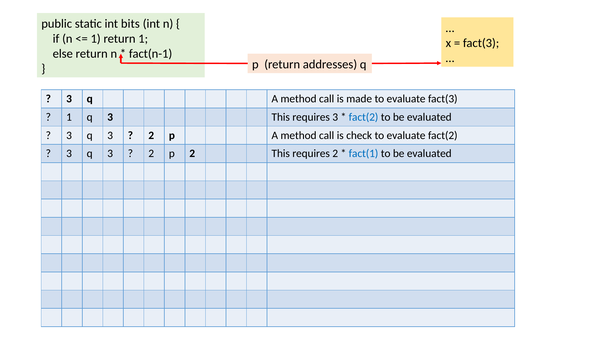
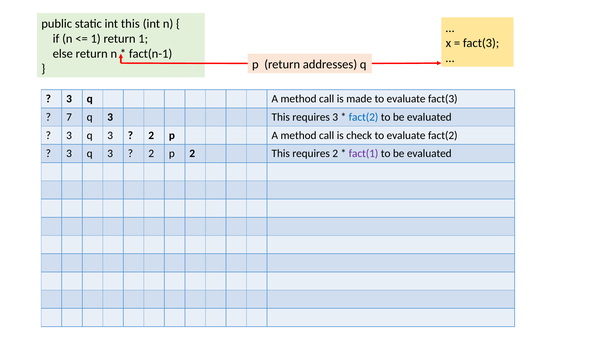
int bits: bits -> this (130, 24)
1: 1 -> 7 (69, 117)
fact(1 colour: blue -> purple (363, 154)
